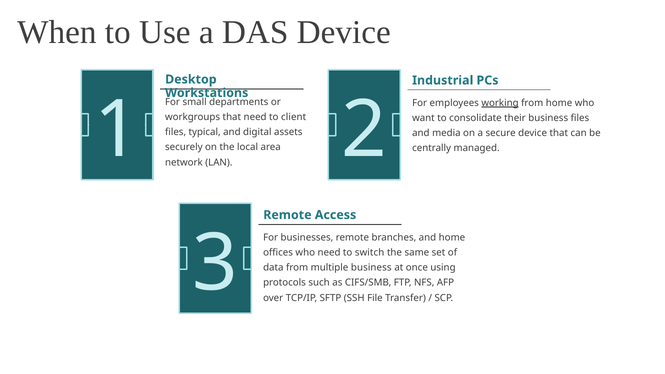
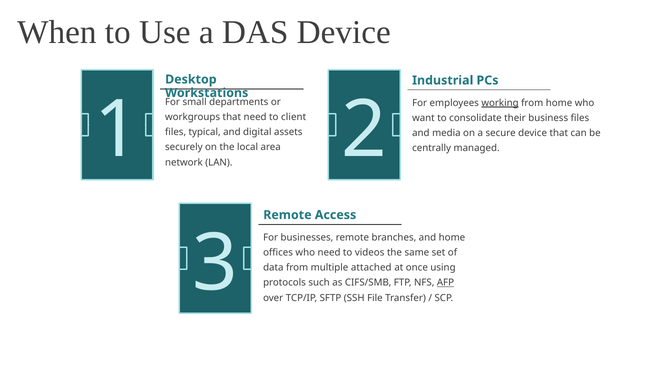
switch: switch -> videos (370, 253)
multiple business: business -> attached (371, 268)
AFP underline: none -> present (445, 283)
